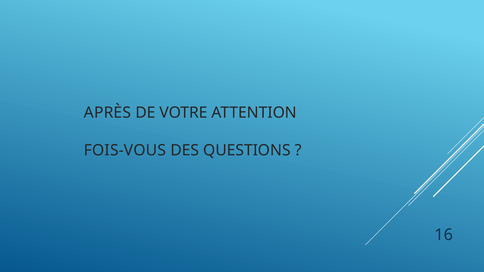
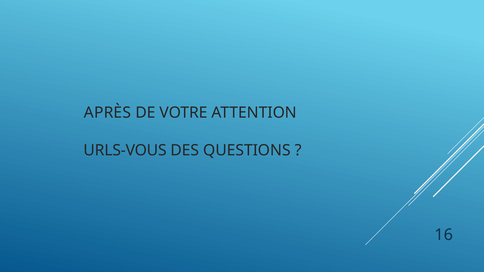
FOIS-VOUS: FOIS-VOUS -> URLS-VOUS (125, 150)
